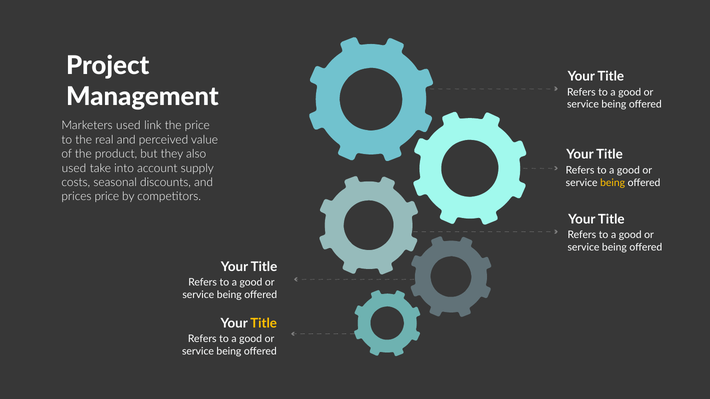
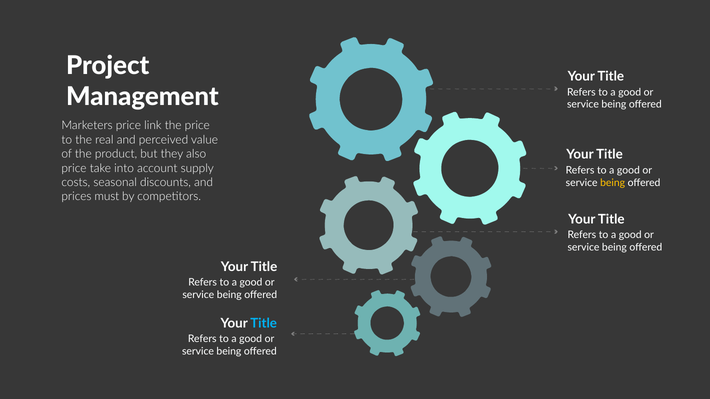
Marketers used: used -> price (128, 126)
used: used -> price (74, 168)
prices price: price -> must (107, 197)
Title colour: yellow -> light blue (264, 324)
